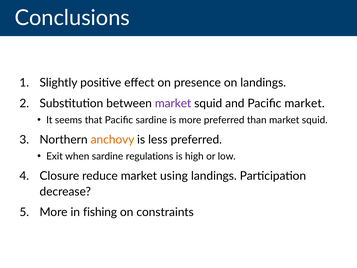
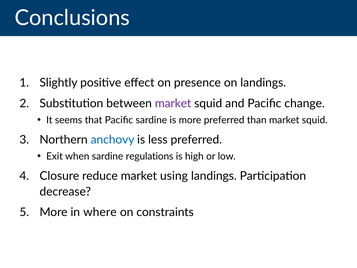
Pacific market: market -> change (305, 103)
anchovy colour: orange -> blue (113, 140)
fishing: fishing -> where (100, 212)
